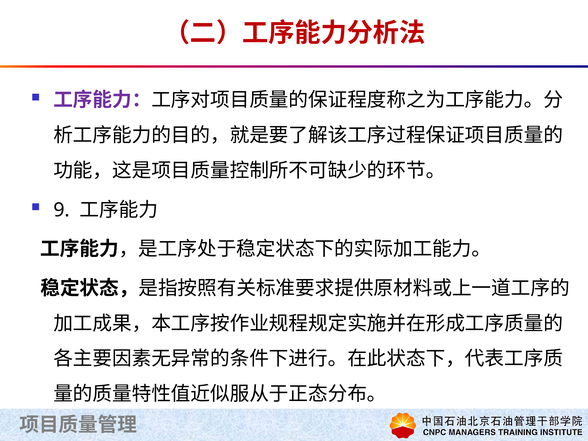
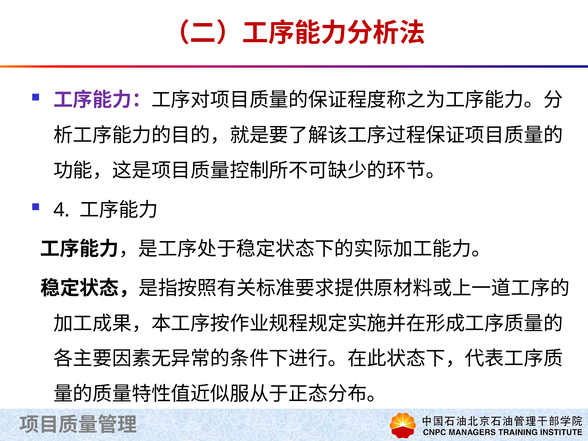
9: 9 -> 4 (62, 210)
